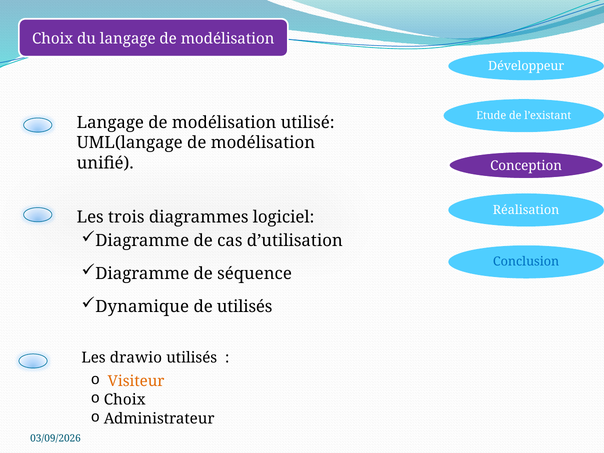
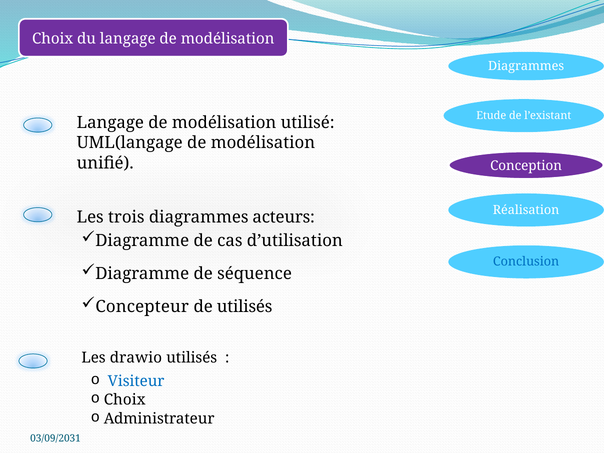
Développeur: Développeur -> Diagrammes (526, 66)
logiciel: logiciel -> acteurs (284, 217)
Dynamique: Dynamique -> Concepteur (142, 307)
Visiteur colour: orange -> blue (136, 381)
03/09/2026: 03/09/2026 -> 03/09/2031 (56, 439)
